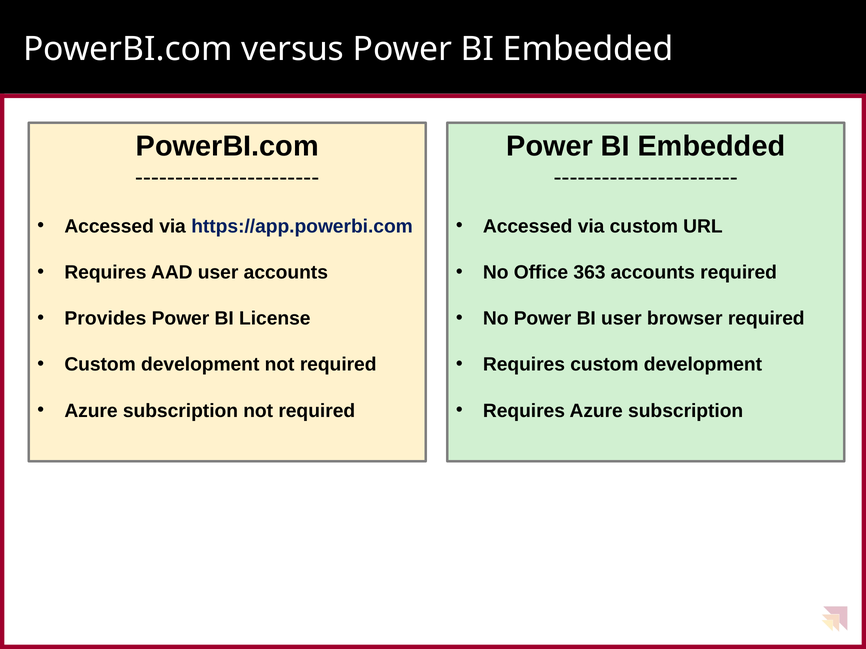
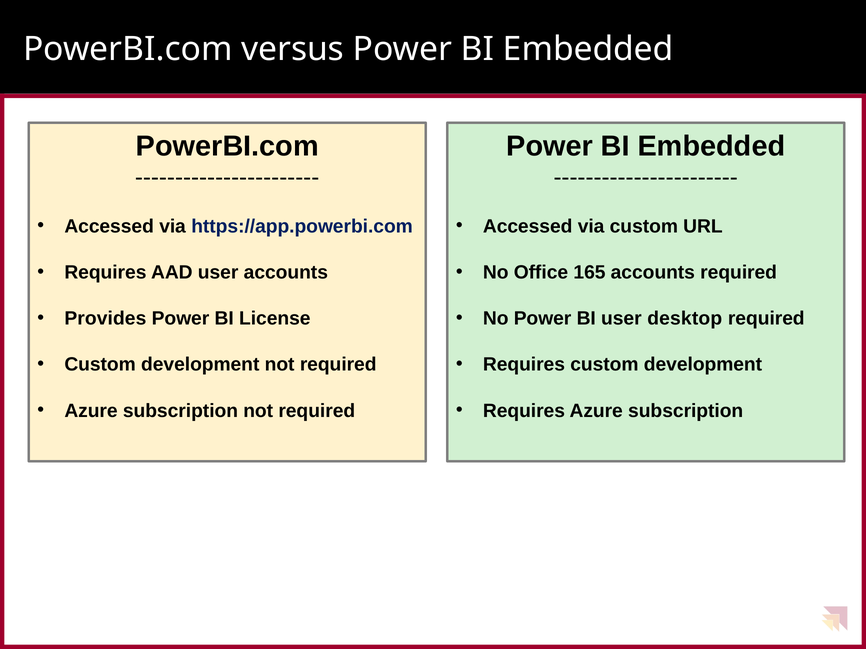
363: 363 -> 165 (589, 273)
browser: browser -> desktop (685, 319)
